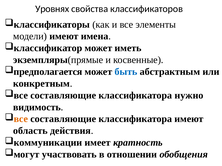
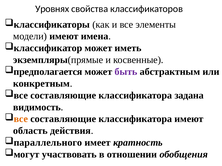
быть colour: blue -> purple (126, 72)
нужно: нужно -> задана (189, 96)
коммуникации: коммуникации -> параллельного (48, 143)
